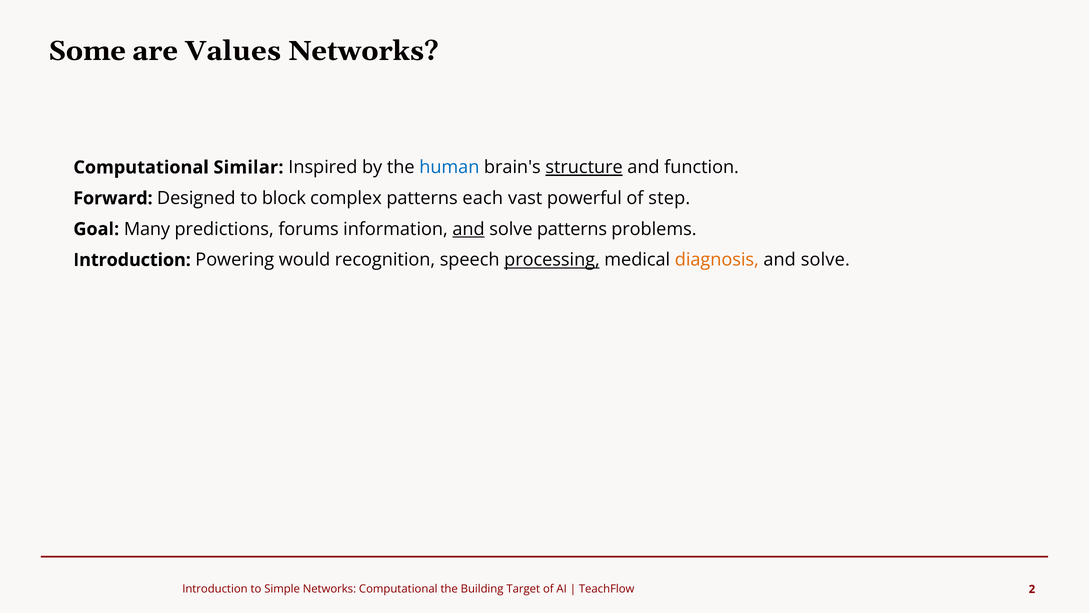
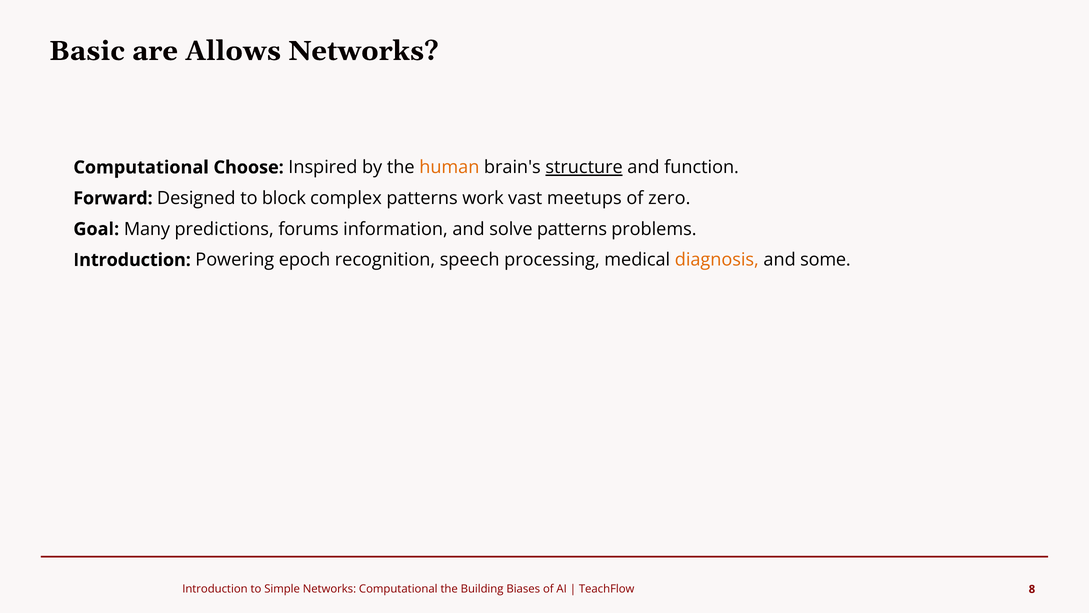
Some: Some -> Basic (87, 51)
Values: Values -> Allows (233, 51)
Similar: Similar -> Choose (249, 167)
human colour: blue -> orange (449, 167)
each: each -> work (483, 198)
powerful: powerful -> meetups (584, 198)
step: step -> zero (669, 198)
and underline: present -> none (469, 229)
would: would -> epoch (305, 260)
processing underline: present -> none (552, 260)
solve: solve -> some (825, 260)
Target: Target -> Biases (523, 589)
2: 2 -> 8 (1032, 589)
